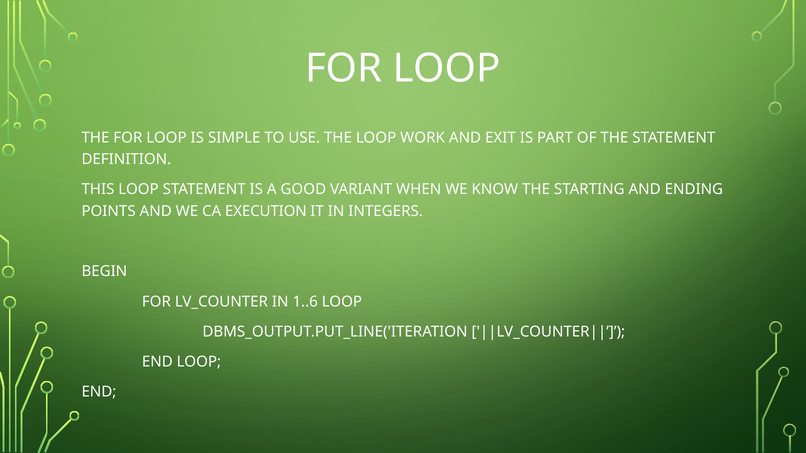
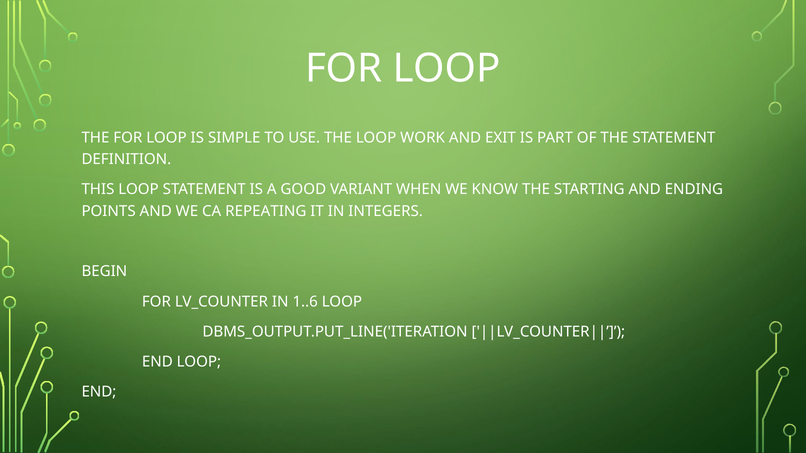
EXECUTION: EXECUTION -> REPEATING (266, 211)
